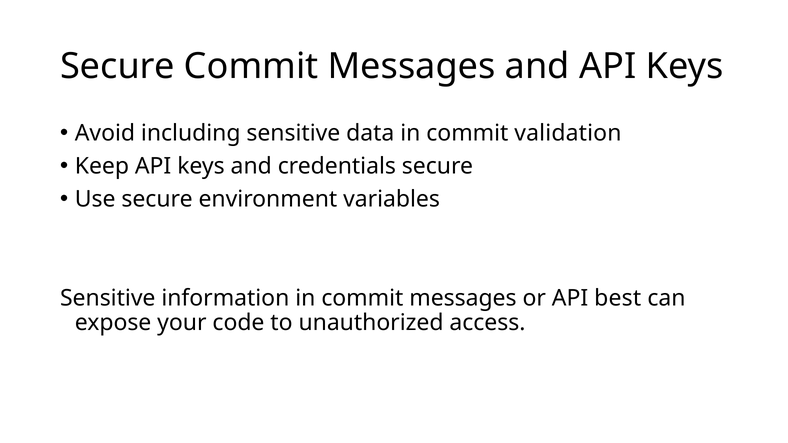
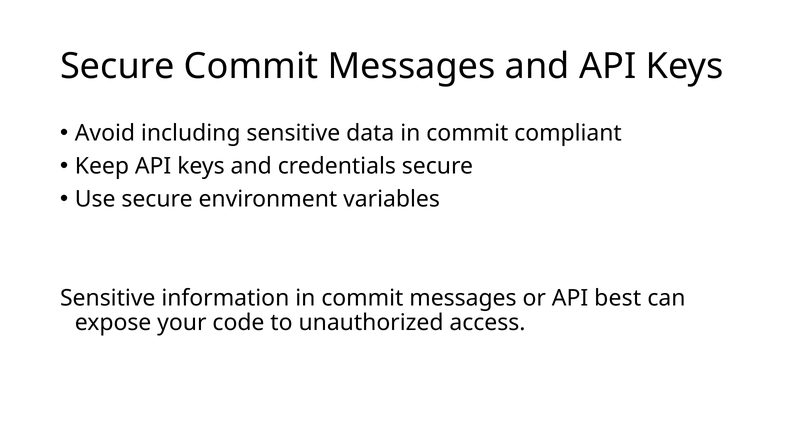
validation: validation -> compliant (568, 133)
